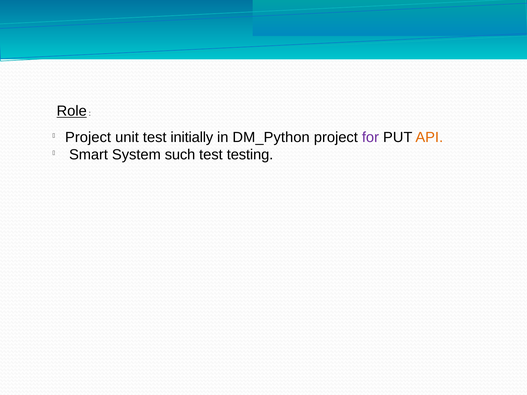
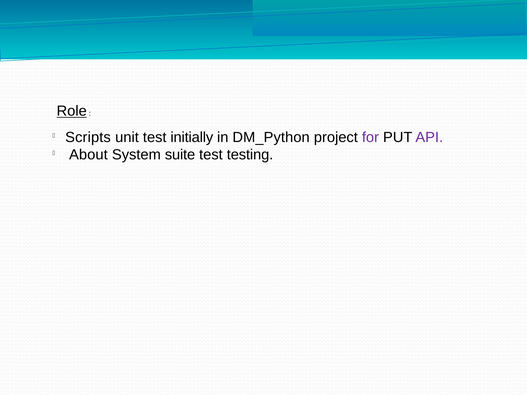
Project: Project -> Scripts (88, 137)
API colour: orange -> purple (429, 137)
Smart: Smart -> About (88, 155)
such: such -> suite (180, 155)
